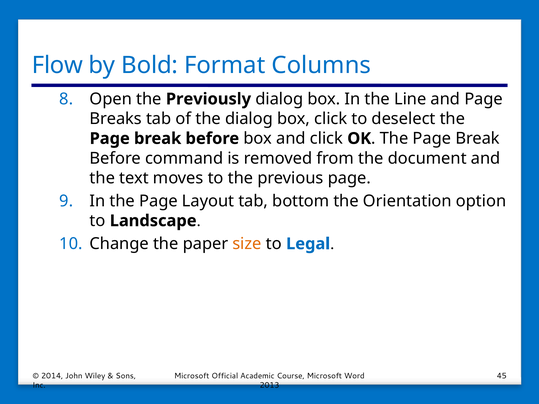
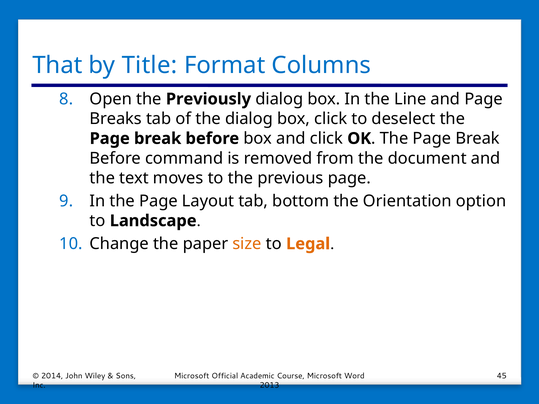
Flow: Flow -> That (57, 65)
Bold: Bold -> Title (149, 65)
Legal colour: blue -> orange (308, 244)
